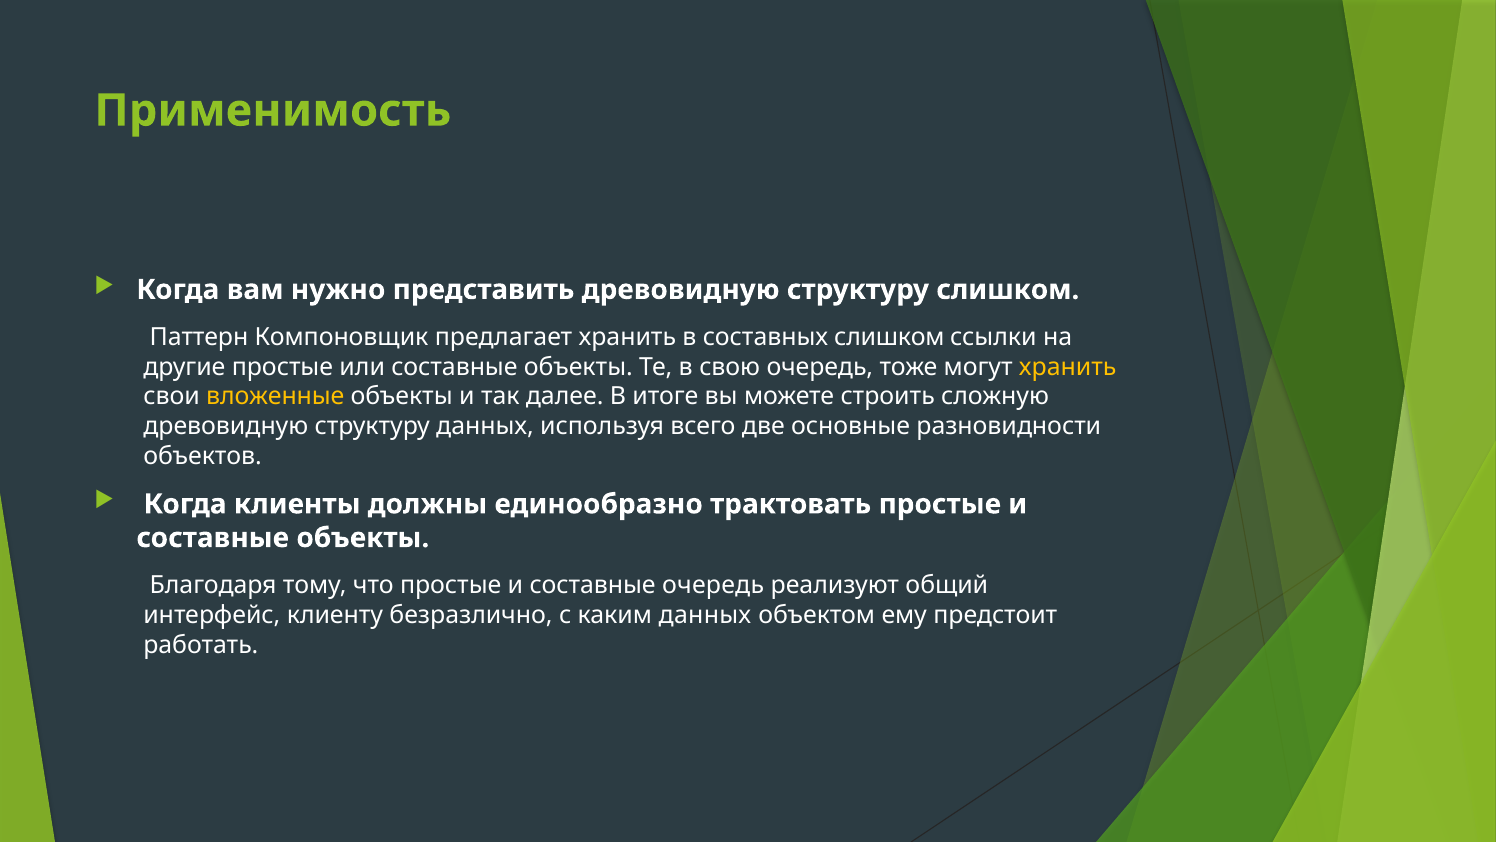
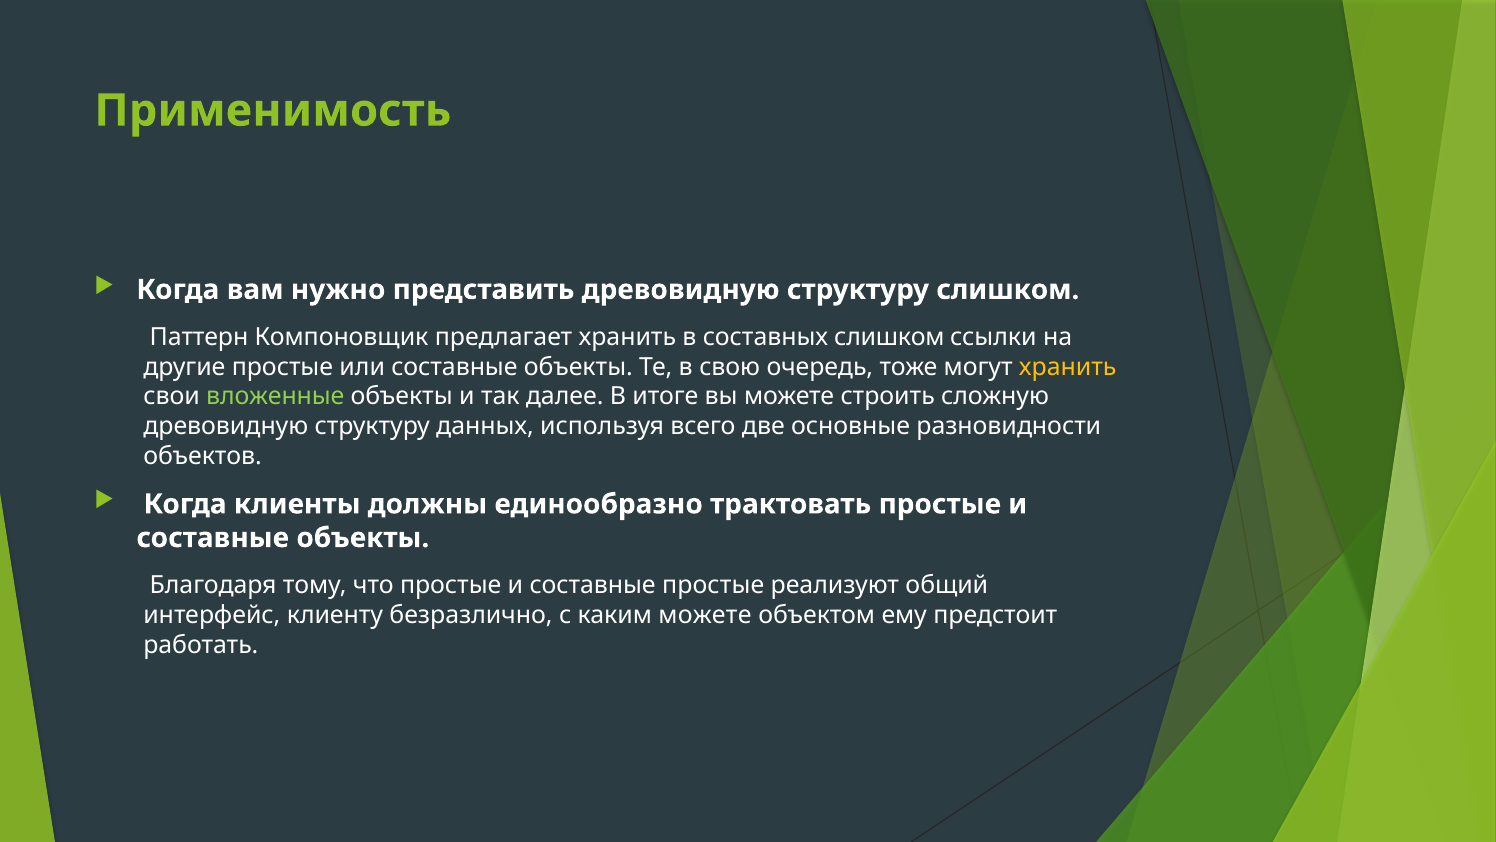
вложенные colour: yellow -> light green (275, 396)
составные очередь: очередь -> простые (713, 585)
каким данных: данных -> можете (705, 615)
